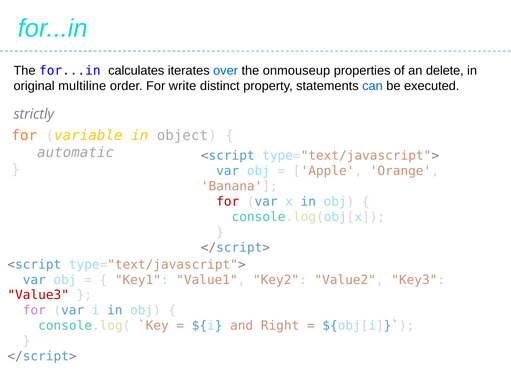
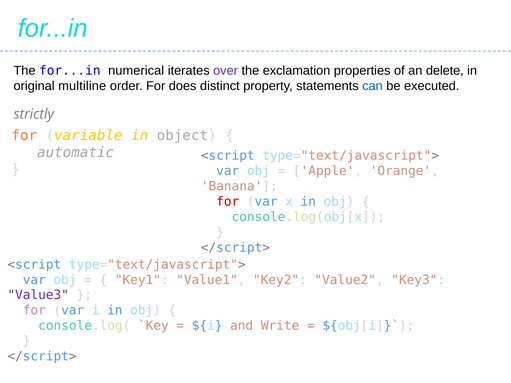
calculates: calculates -> numerical (136, 71)
over colour: blue -> purple (226, 71)
onmouseup: onmouseup -> exclamation (297, 71)
write: write -> does (183, 86)
Value3 colour: red -> purple (38, 295)
Right: Right -> Write (280, 326)
